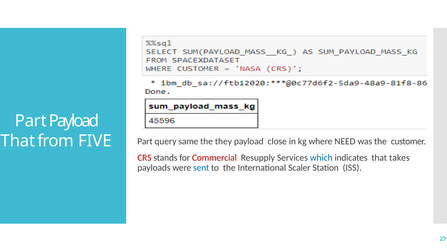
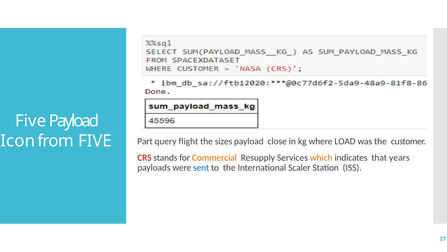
Part: Part -> Five (31, 121)
That: That -> Icon (18, 141)
same: same -> flight (188, 141)
they: they -> sizes (224, 141)
NEED: NEED -> LOAD (345, 141)
Commercial colour: red -> orange (214, 157)
which colour: blue -> orange (321, 157)
takes: takes -> years (399, 157)
